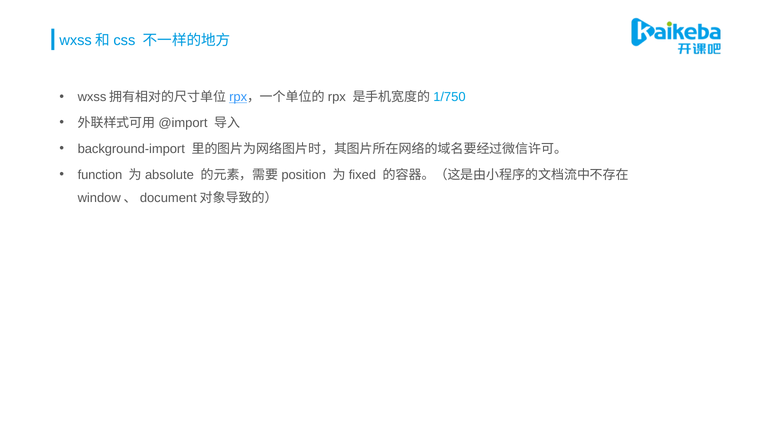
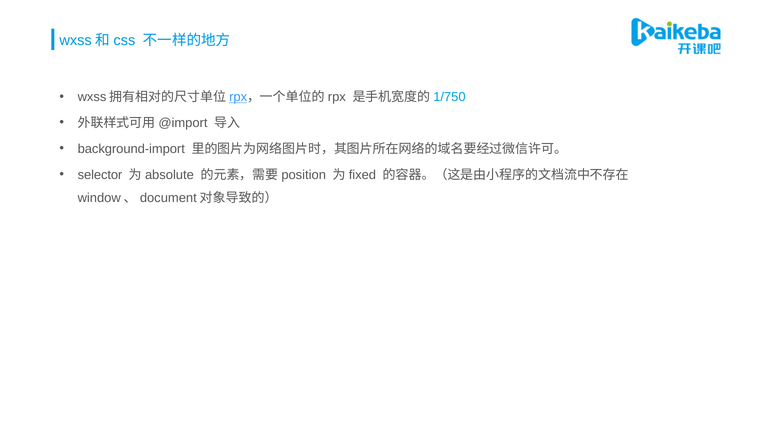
function: function -> selector (100, 175)
